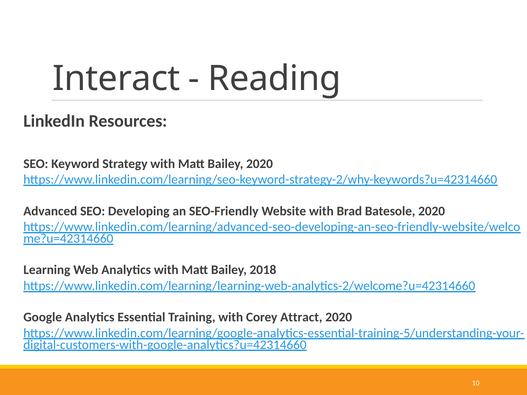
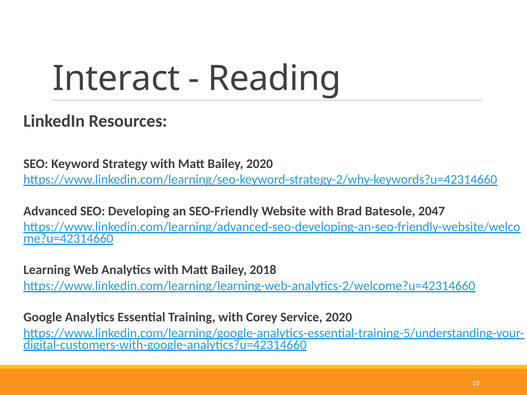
Batesole 2020: 2020 -> 2047 (432, 211)
Attract: Attract -> Service (301, 317)
